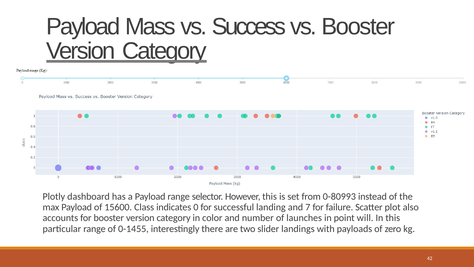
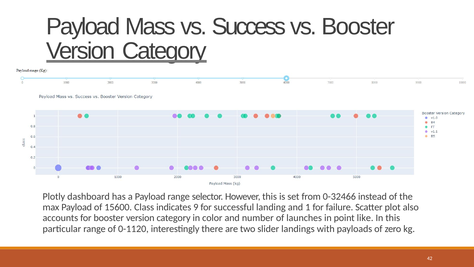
0-80993: 0-80993 -> 0-32466 (339, 196)
0: 0 -> 9 (196, 207)
7: 7 -> 1 (308, 207)
will: will -> like (365, 218)
0-1455: 0-1455 -> 0-1120 (133, 229)
